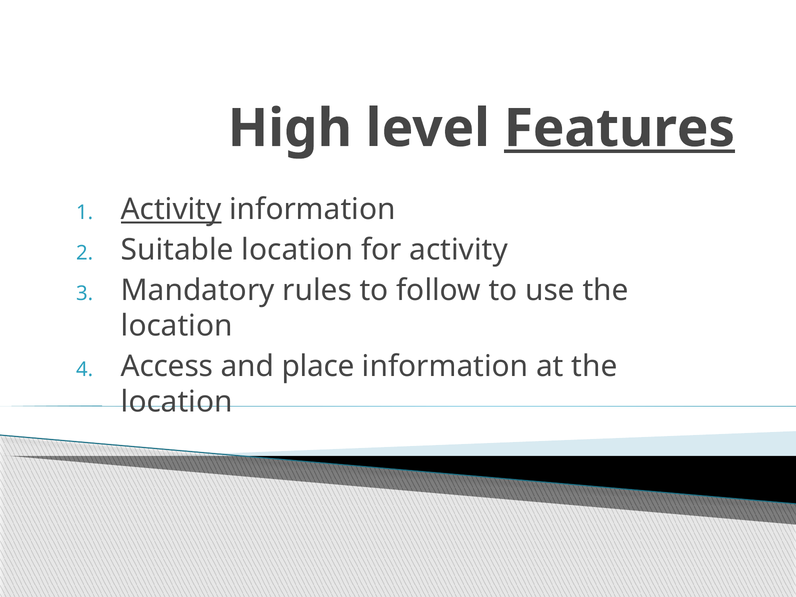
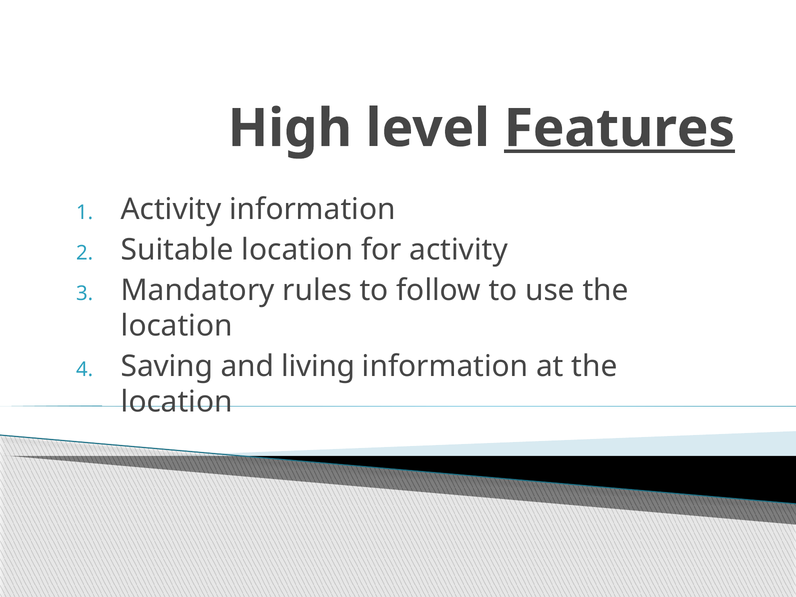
Activity underline: present -> none (171, 210)
Access: Access -> Saving (167, 366)
place: place -> living (318, 366)
